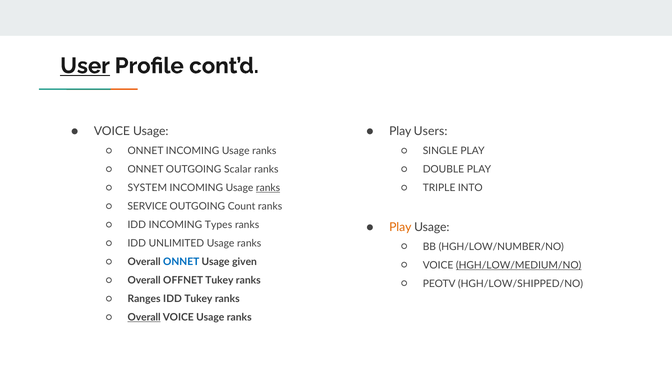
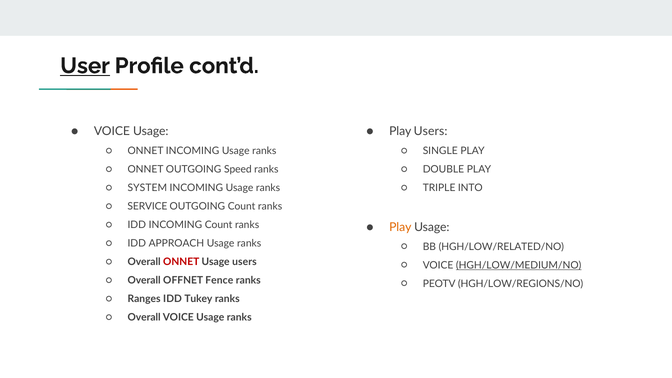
Scalar: Scalar -> Speed (238, 169)
ranks underline: present -> none (268, 188)
INCOMING Types: Types -> Count (219, 225)
UNLIMITED: UNLIMITED -> APPROACH (176, 243)
HGH/LOW/NUMBER/NO: HGH/LOW/NUMBER/NO -> HGH/LOW/RELATED/NO (501, 247)
ONNET colour: blue -> red (181, 262)
Usage given: given -> users (244, 262)
OFFNET Tukey: Tukey -> Fence (219, 280)
HGH/LOW/SHIPPED/NO: HGH/LOW/SHIPPED/NO -> HGH/LOW/REGIONS/NO (521, 284)
Overall underline: present -> none (144, 318)
